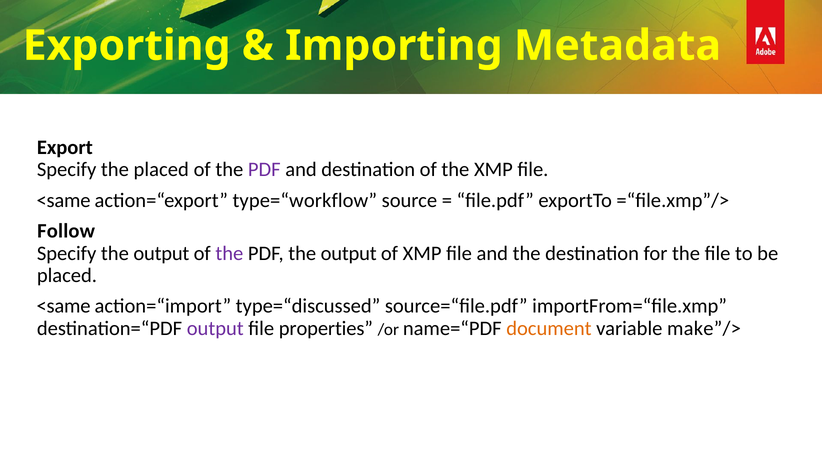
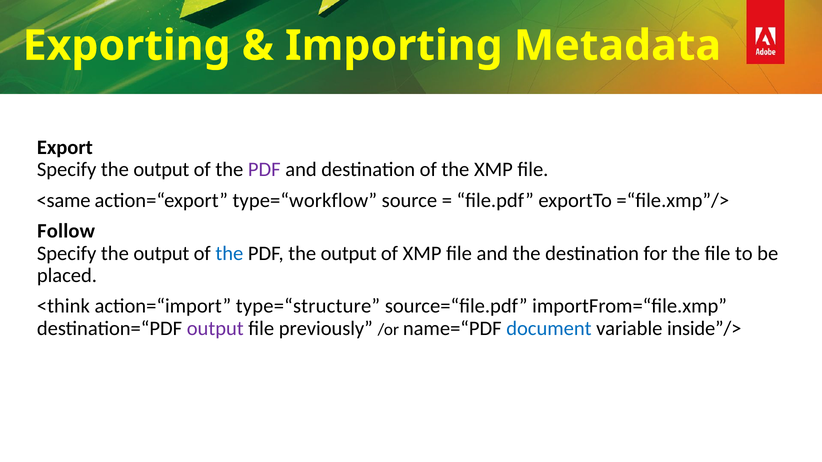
placed: placed -> output (161, 170)
the colour: purple -> blue (229, 254)
<same: <same -> <think (63, 307)
type=“discussed: type=“discussed -> type=“structure (308, 307)
properties: properties -> previously (326, 329)
document colour: orange -> blue (549, 329)
make”/>: make”/> -> inside”/> (704, 329)
